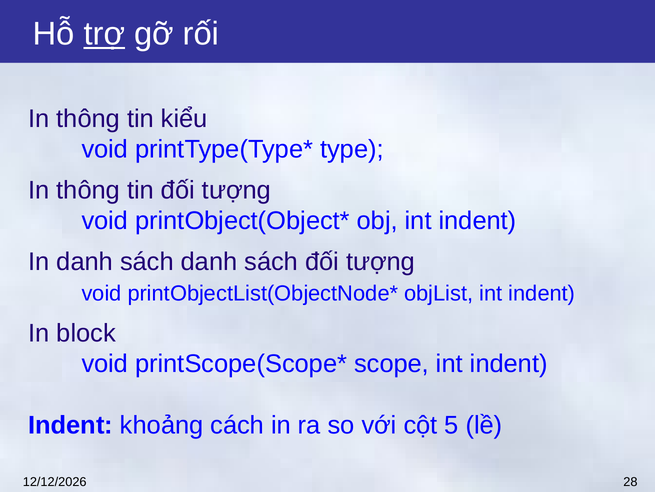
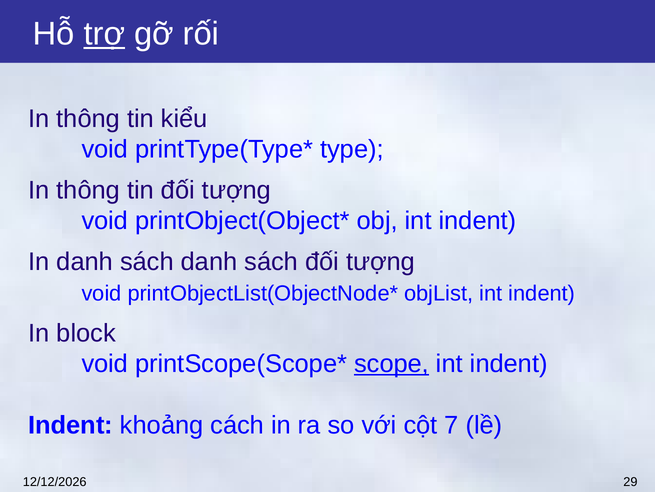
scope underline: none -> present (392, 363)
5: 5 -> 7 (452, 424)
28: 28 -> 29 (630, 481)
